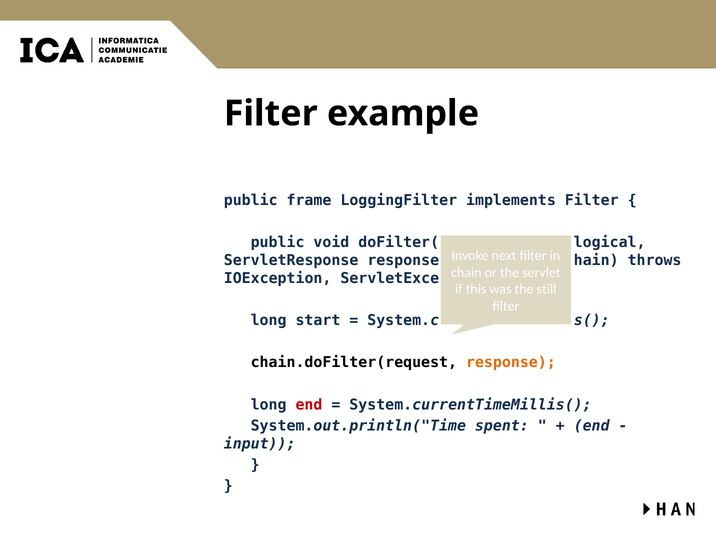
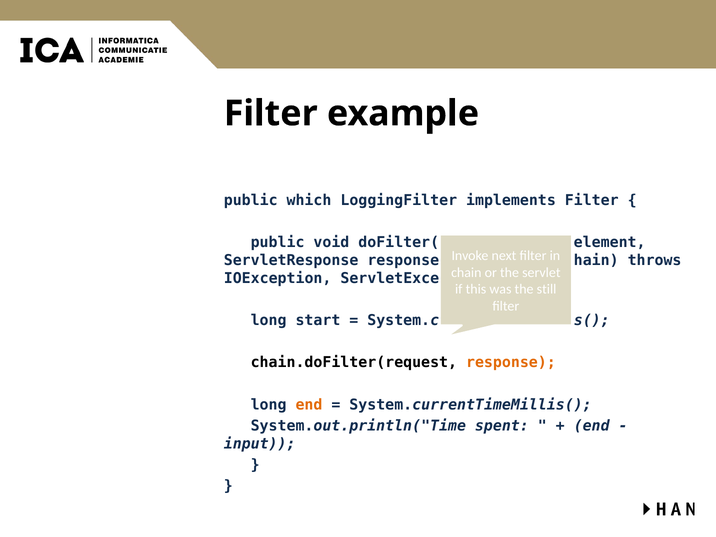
frame: frame -> which (309, 200)
logical: logical -> element (610, 242)
end colour: red -> orange (309, 405)
